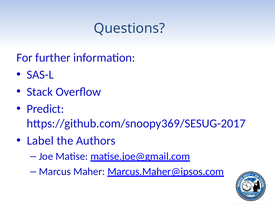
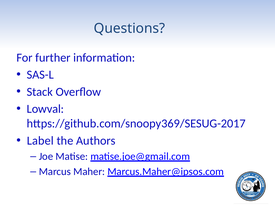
Predict: Predict -> Lowval (45, 109)
